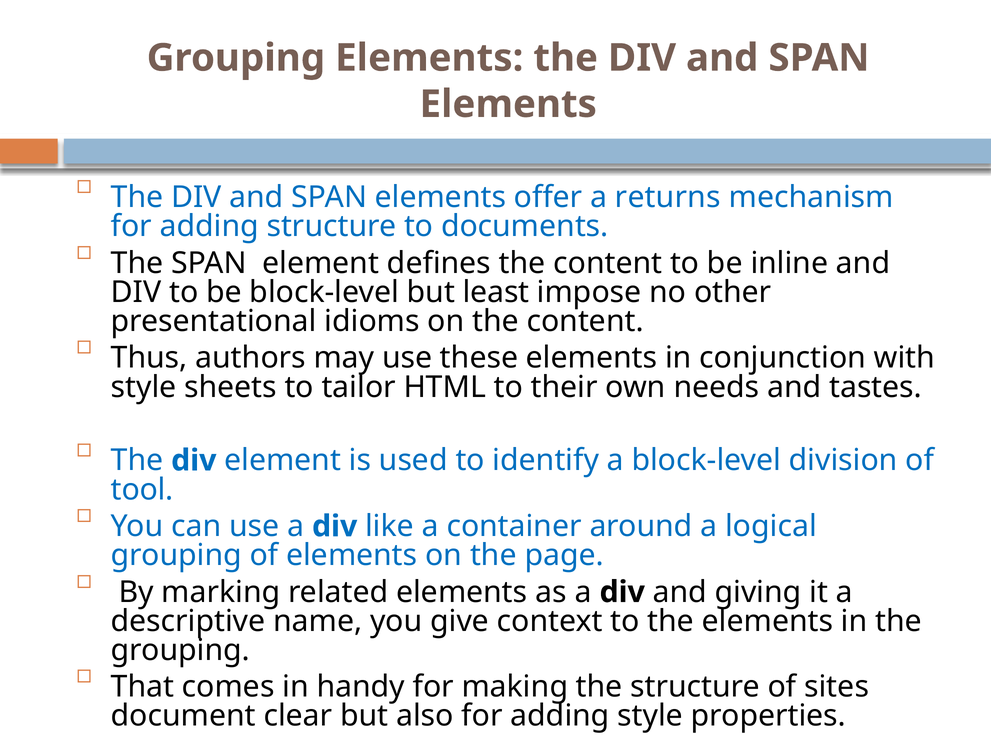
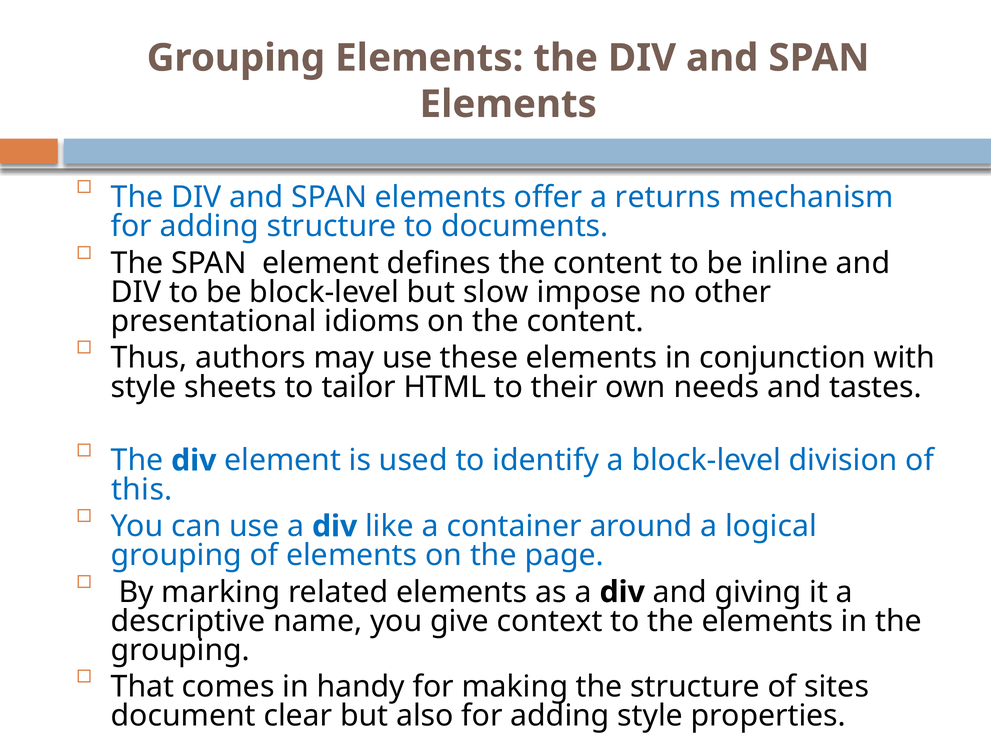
least: least -> slow (496, 292)
tool: tool -> this (142, 490)
